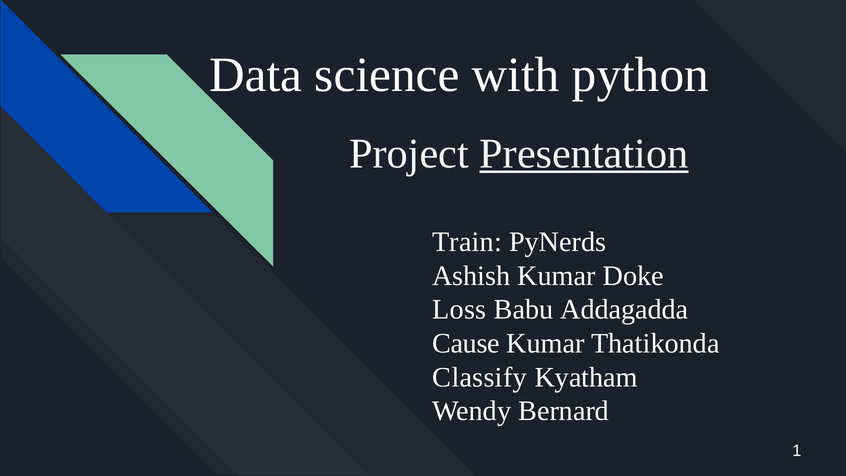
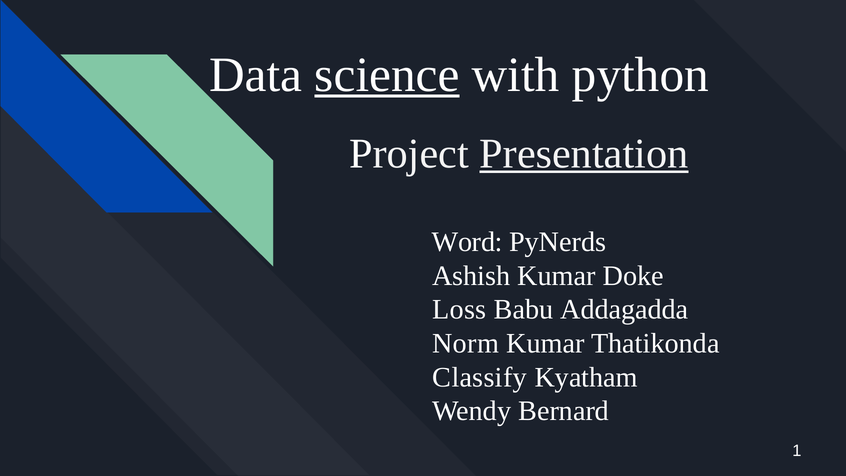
science underline: none -> present (387, 75)
Train: Train -> Word (467, 242)
Cause: Cause -> Norm (466, 343)
